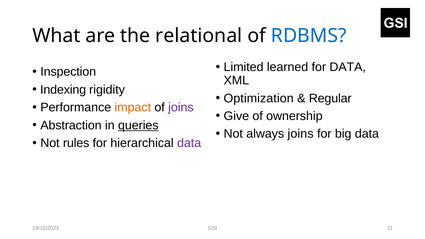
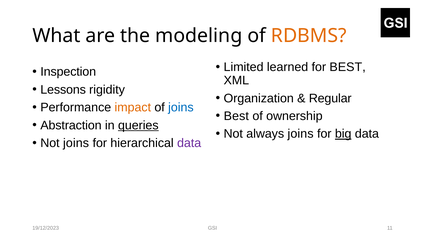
relational: relational -> modeling (199, 36)
RDBMS colour: blue -> orange (309, 36)
for DATA: DATA -> BEST (348, 67)
Indexing: Indexing -> Lessons (63, 90)
Optimization: Optimization -> Organization (259, 98)
joins colour: purple -> blue (181, 107)
Give: Give -> Best (236, 116)
big underline: none -> present (343, 134)
Not rules: rules -> joins (76, 143)
